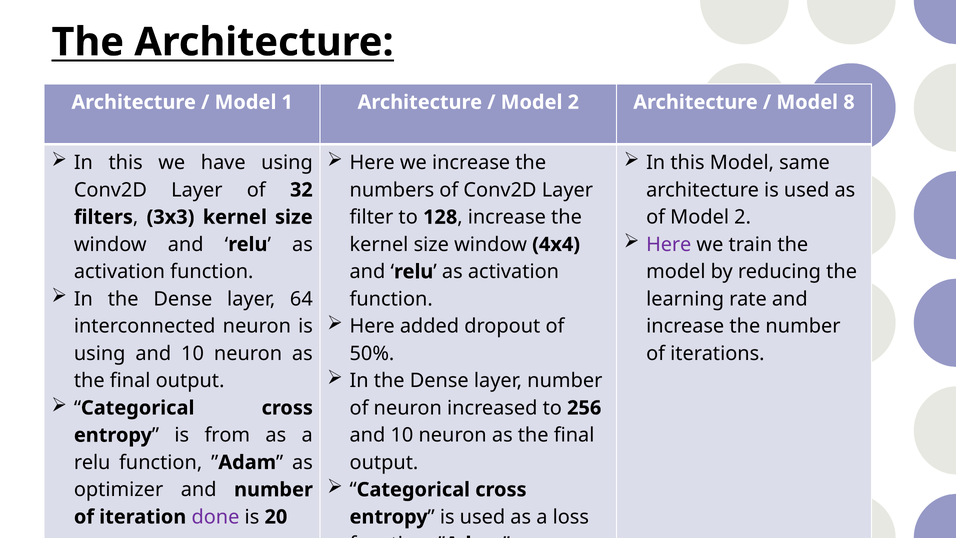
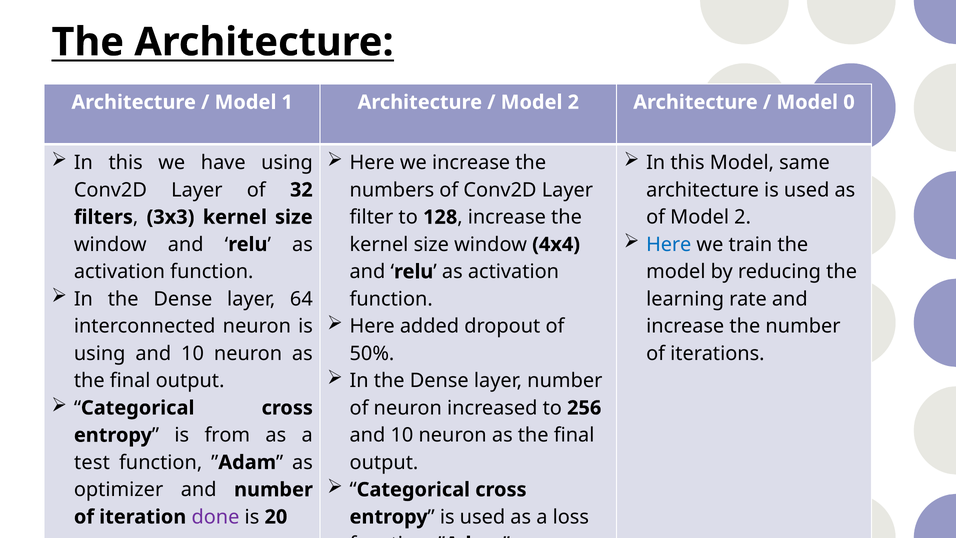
8: 8 -> 0 (849, 102)
Here colour: purple -> blue (669, 244)
relu: relu -> test (92, 462)
